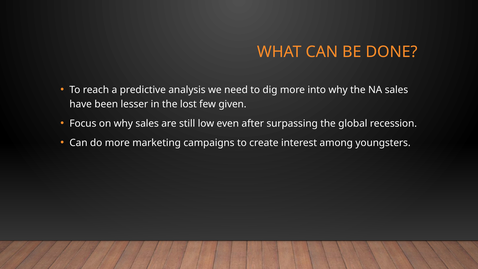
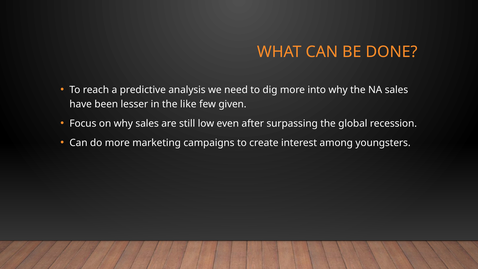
lost: lost -> like (188, 104)
